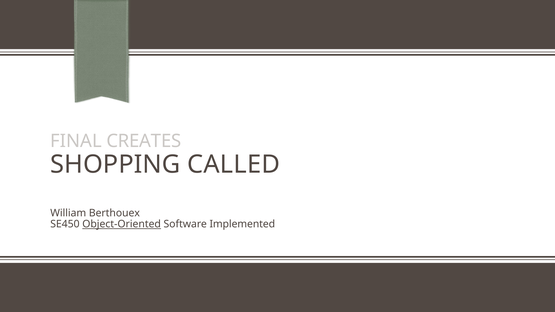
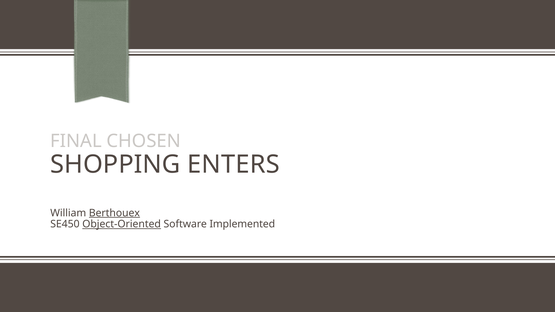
CREATES: CREATES -> CHOSEN (144, 141)
CALLED: CALLED -> ENTERS (234, 165)
Berthouex underline: none -> present (114, 213)
